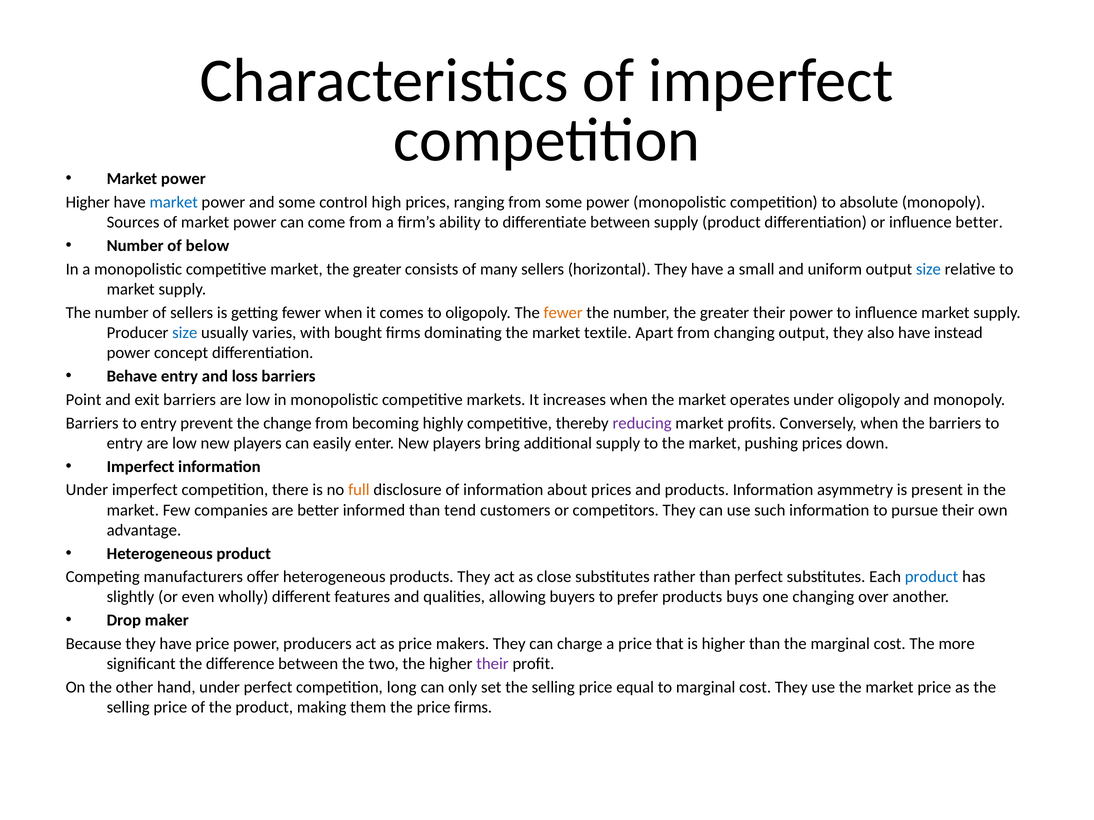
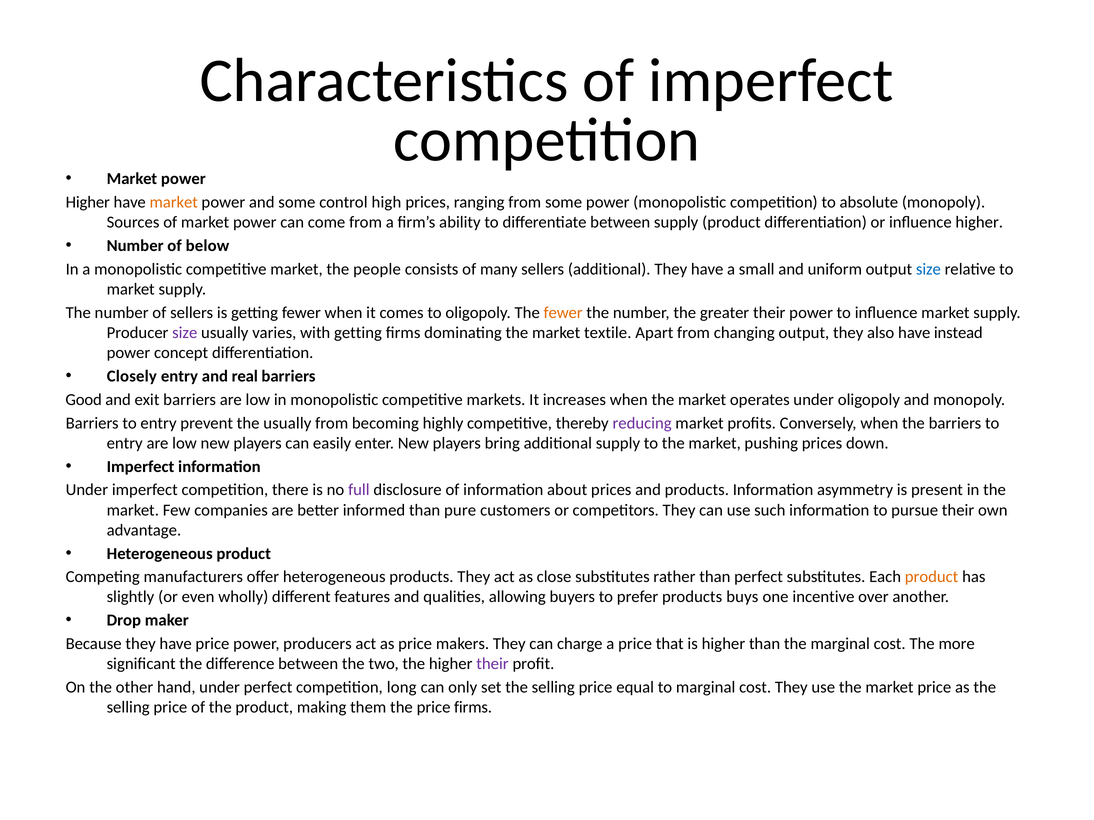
market colour: blue -> orange (174, 202)
influence better: better -> higher (979, 223)
market the greater: greater -> people (377, 269)
sellers horizontal: horizontal -> additional (609, 269)
size colour: blue -> purple (185, 333)
with bought: bought -> getting (358, 333)
Behave: Behave -> Closely (132, 376)
loss: loss -> real (245, 376)
Point: Point -> Good (84, 400)
the change: change -> usually (287, 423)
full colour: orange -> purple (359, 490)
tend: tend -> pure (460, 510)
product colour: blue -> orange (932, 577)
one changing: changing -> incentive (823, 597)
